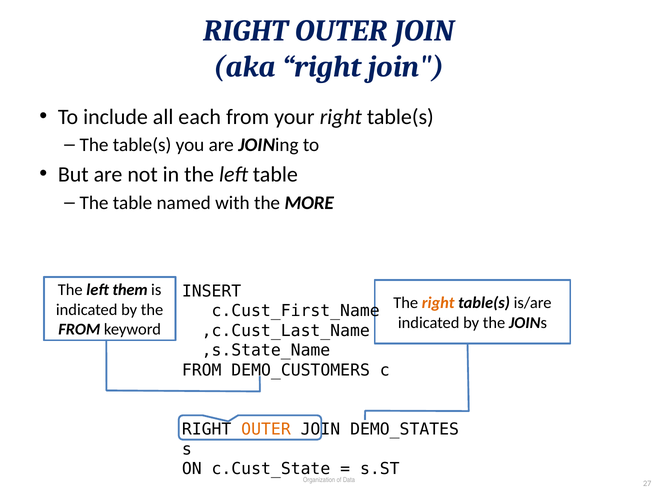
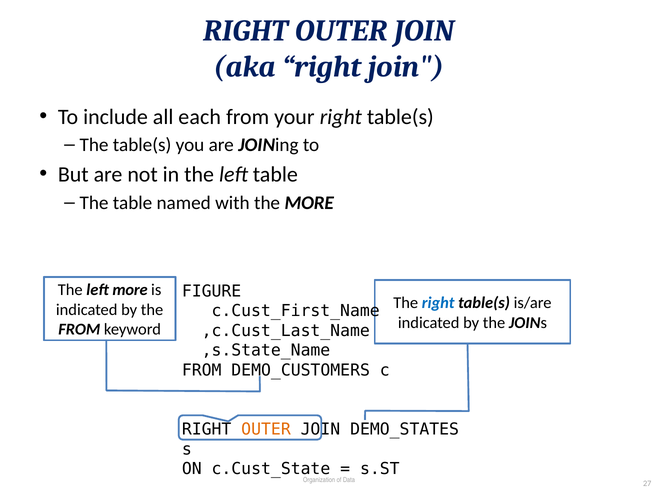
left them: them -> more (130, 290)
INSERT: INSERT -> FIGURE (212, 291)
right colour: orange -> blue (438, 303)
